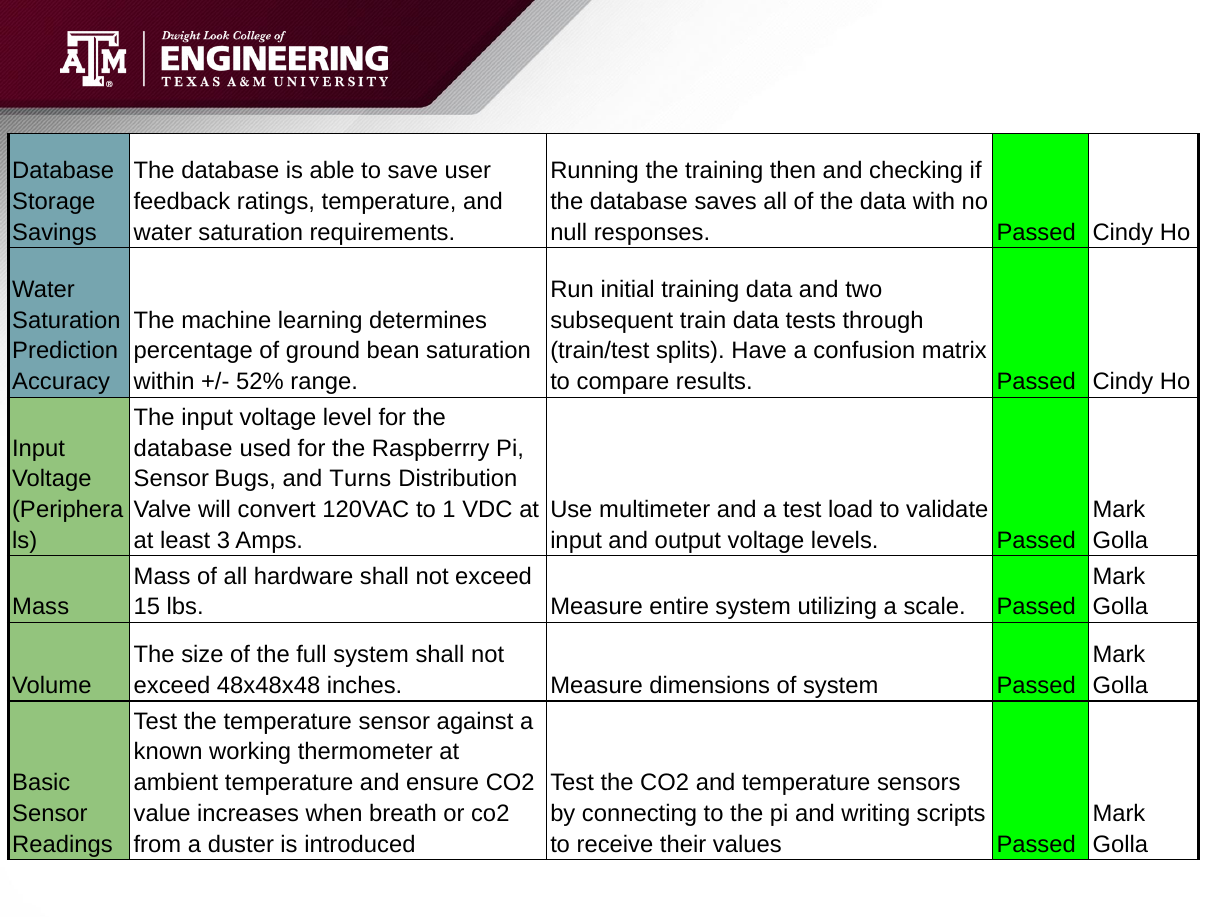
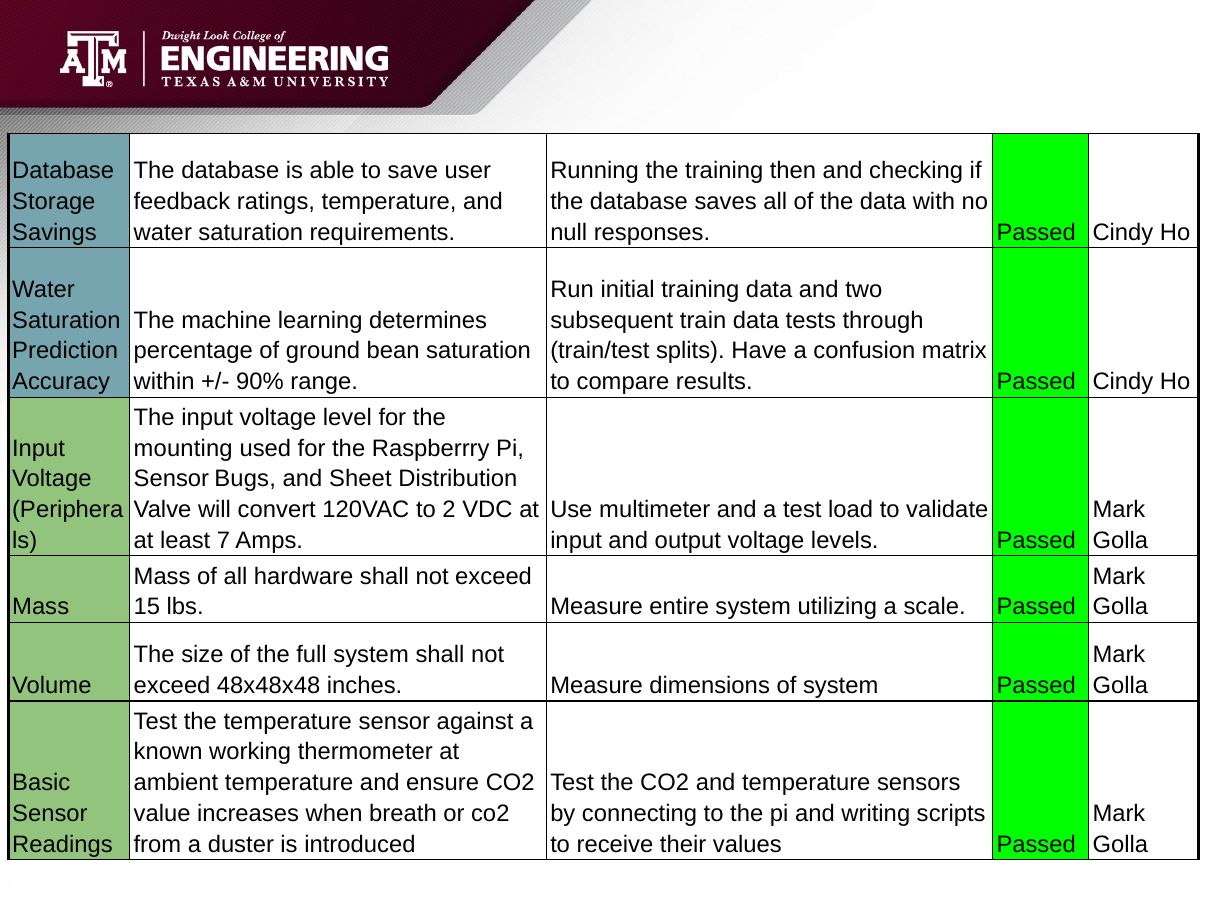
52%: 52% -> 90% (260, 382)
database: database -> mounting (183, 448)
Turns: Turns -> Sheet (360, 479)
1: 1 -> 2 (449, 510)
3: 3 -> 7 (224, 541)
